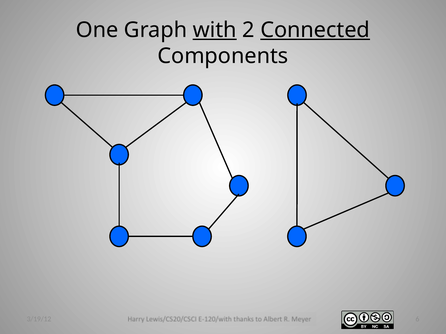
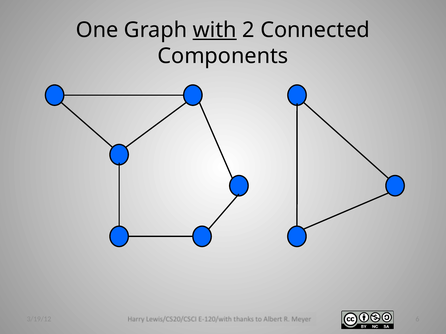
Connected underline: present -> none (315, 30)
